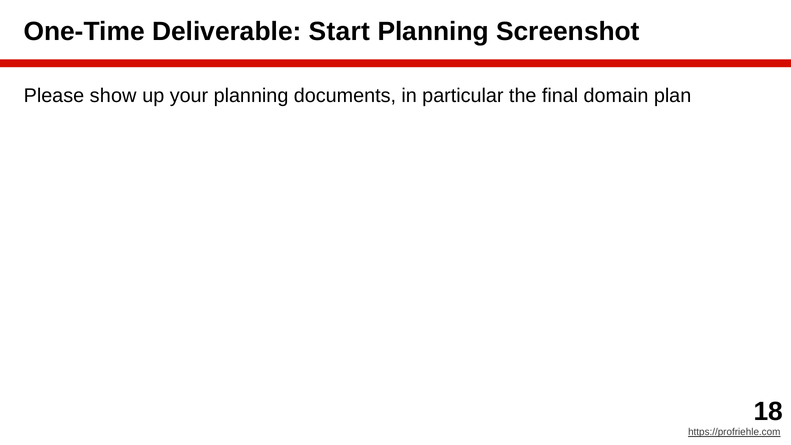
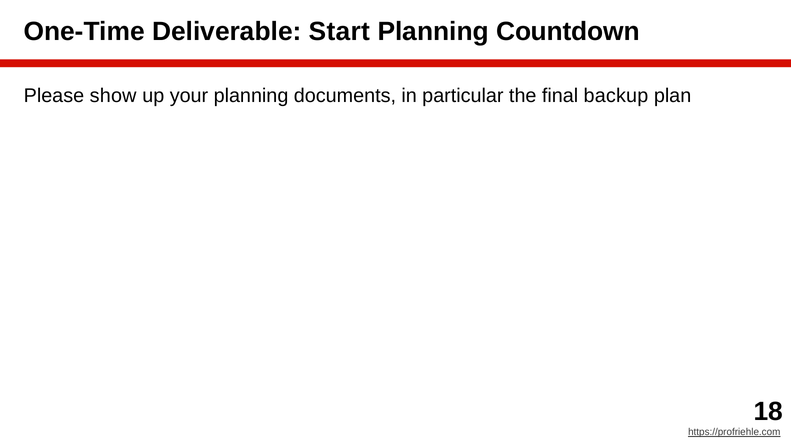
Screenshot: Screenshot -> Countdown (568, 31)
domain: domain -> backup (616, 96)
